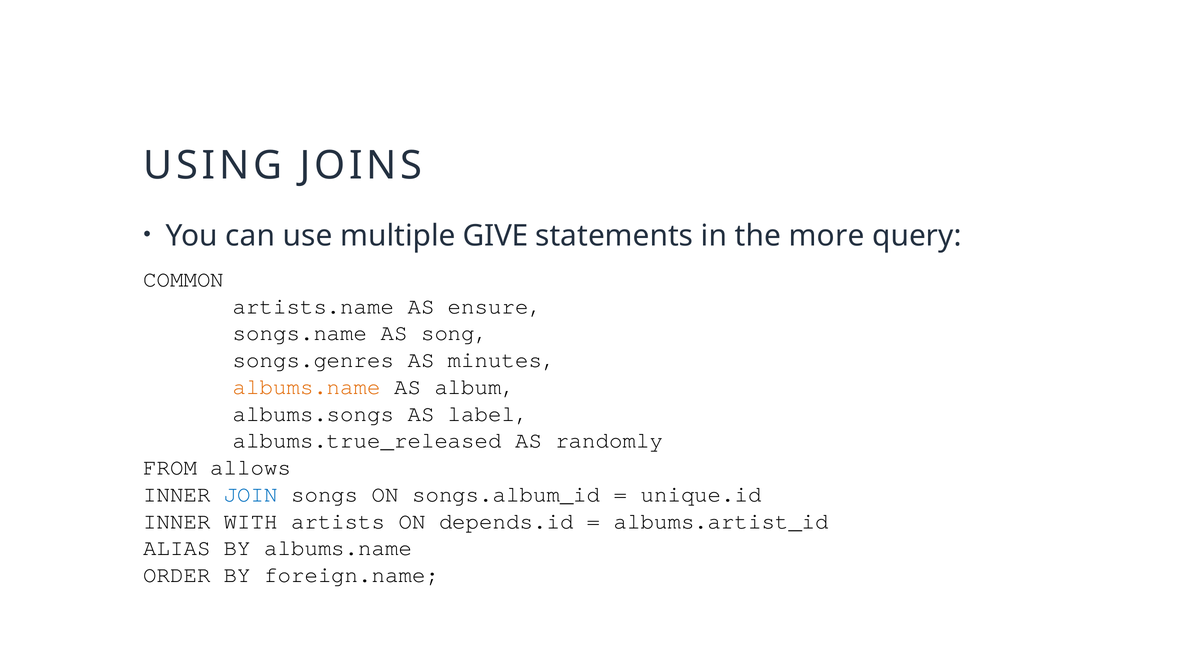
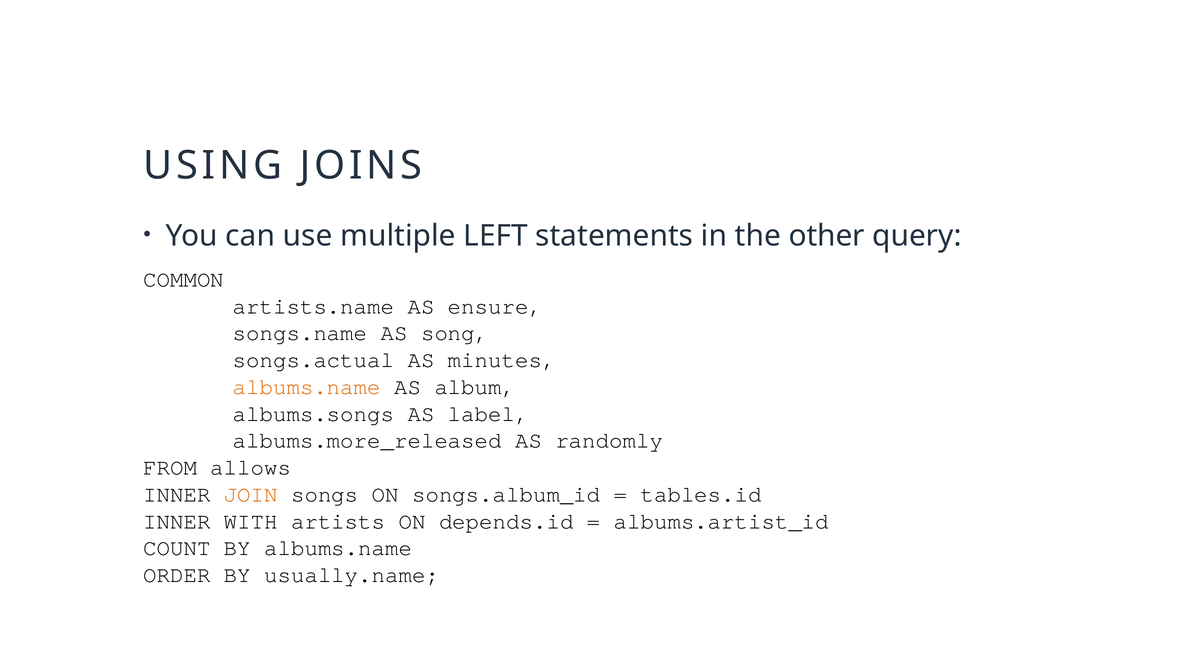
GIVE: GIVE -> LEFT (496, 236)
more: more -> other (827, 236)
songs.genres: songs.genres -> songs.actual (314, 360)
albums.true_released: albums.true_released -> albums.more_released (367, 441)
JOIN colour: blue -> orange (251, 494)
unique.id: unique.id -> tables.id (701, 494)
ALIAS: ALIAS -> COUNT (177, 548)
foreign.name: foreign.name -> usually.name (352, 575)
